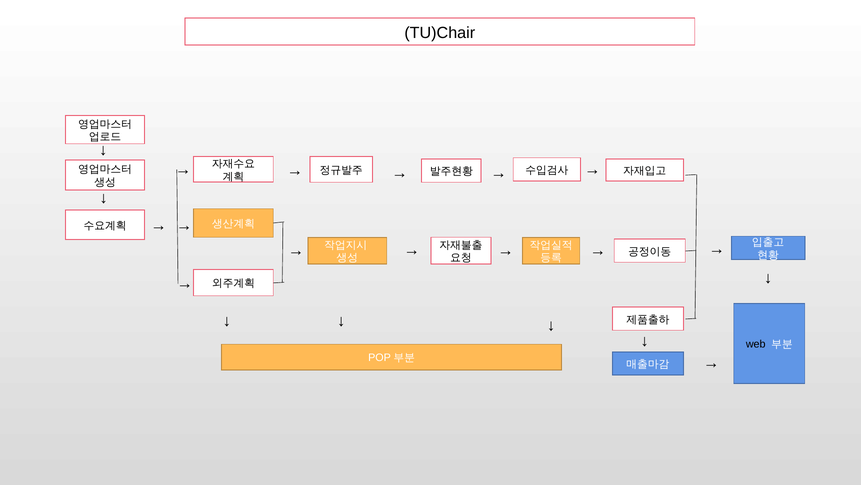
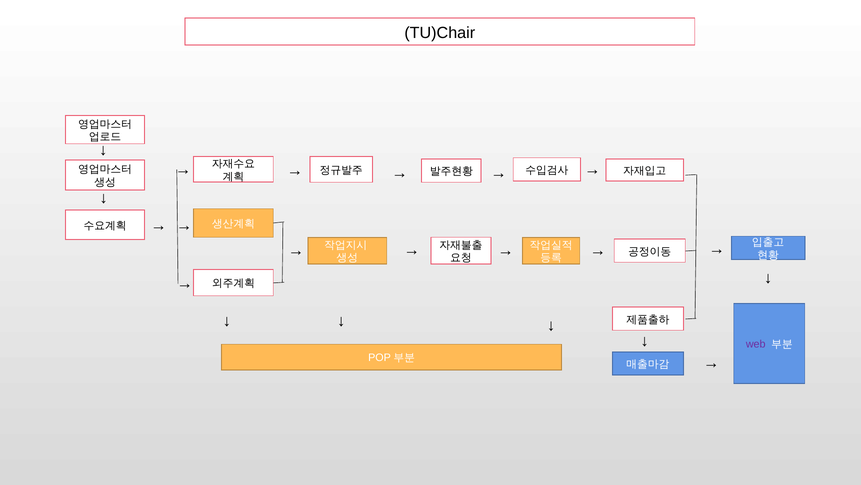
web colour: black -> purple (756, 344)
